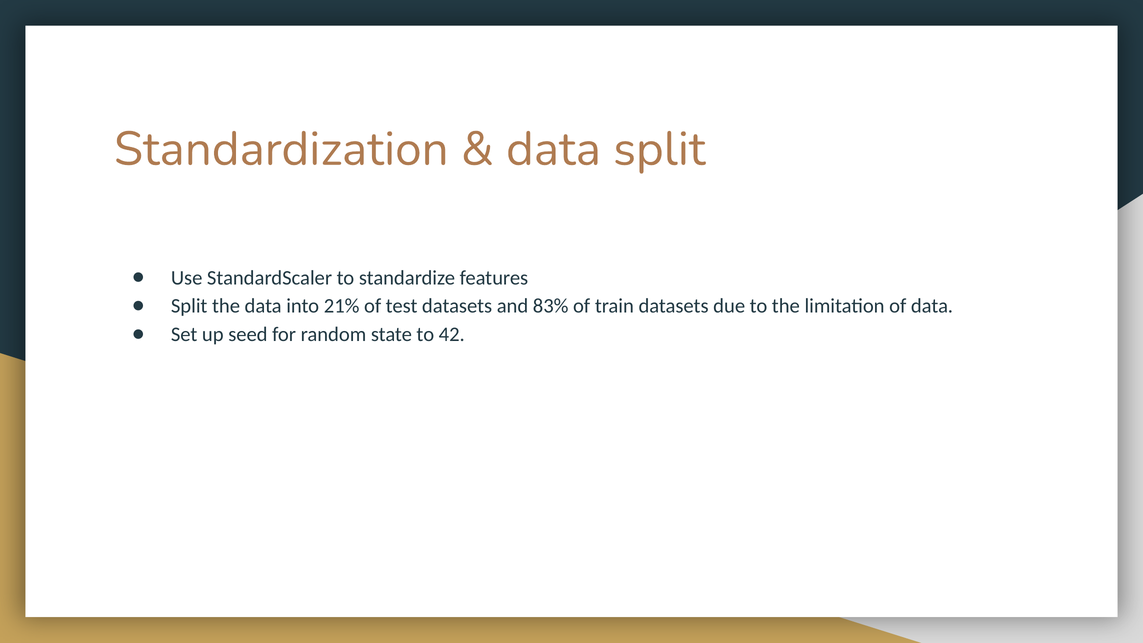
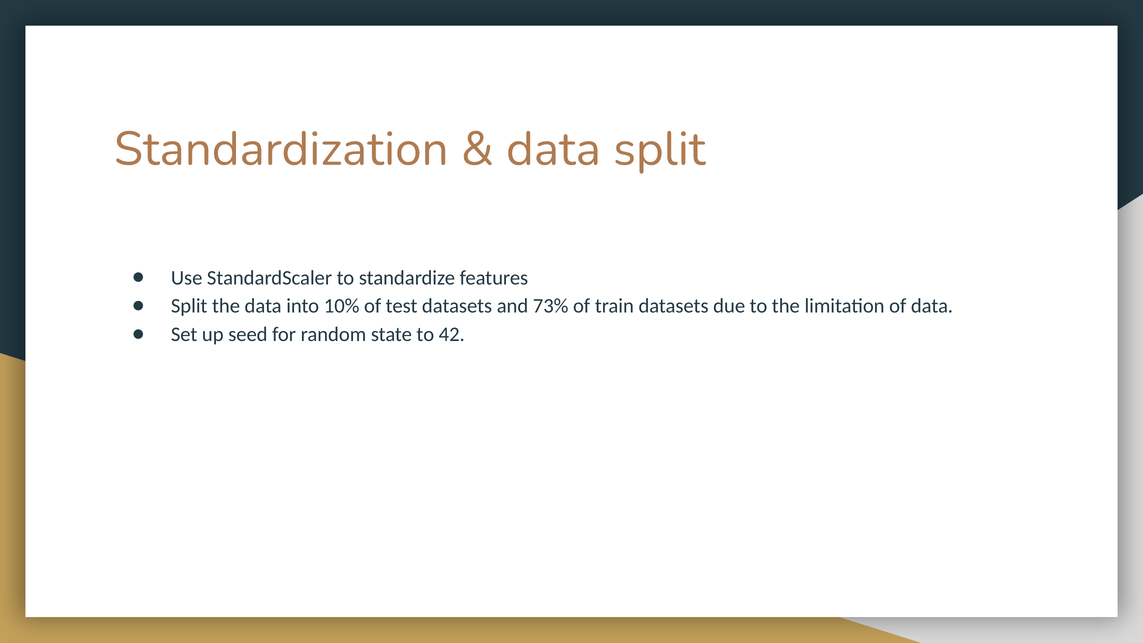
21%: 21% -> 10% (342, 306)
83%: 83% -> 73% (551, 306)
